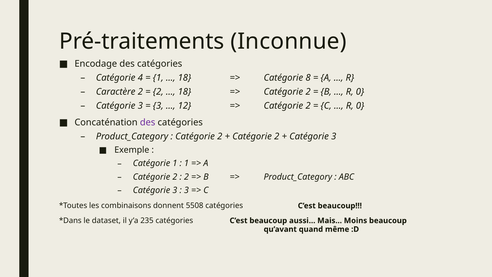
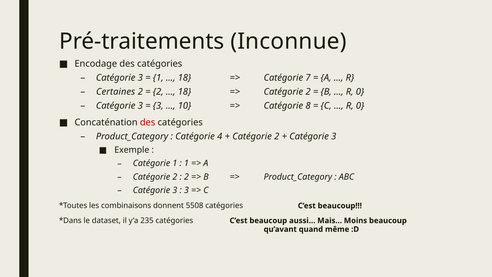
4: 4 -> 3 (140, 78)
8: 8 -> 7 (308, 78)
Caractère: Caractère -> Certaines (116, 92)
12: 12 -> 10 (185, 106)
2: 2 -> 8 (308, 106)
des colour: purple -> red (148, 122)
2: 2 -> 4 (220, 136)
